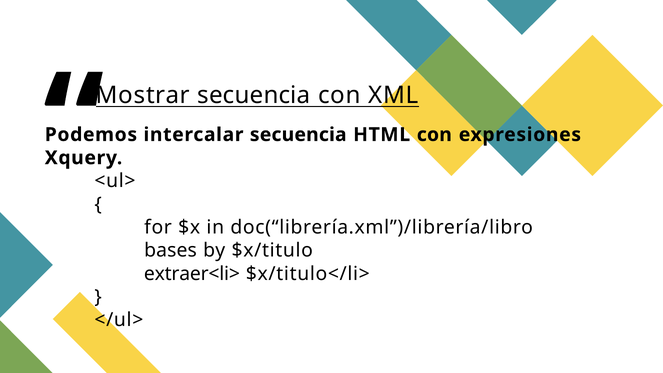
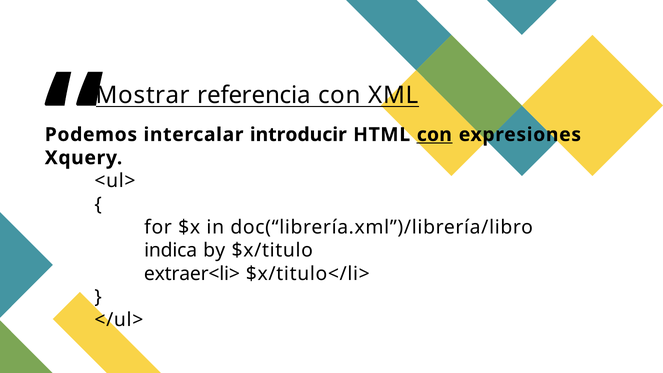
Mostrar secuencia: secuencia -> referencia (254, 95)
intercalar secuencia: secuencia -> introducir (298, 135)
con underline: none -> present (434, 135)
bases: bases -> indica (171, 250)
